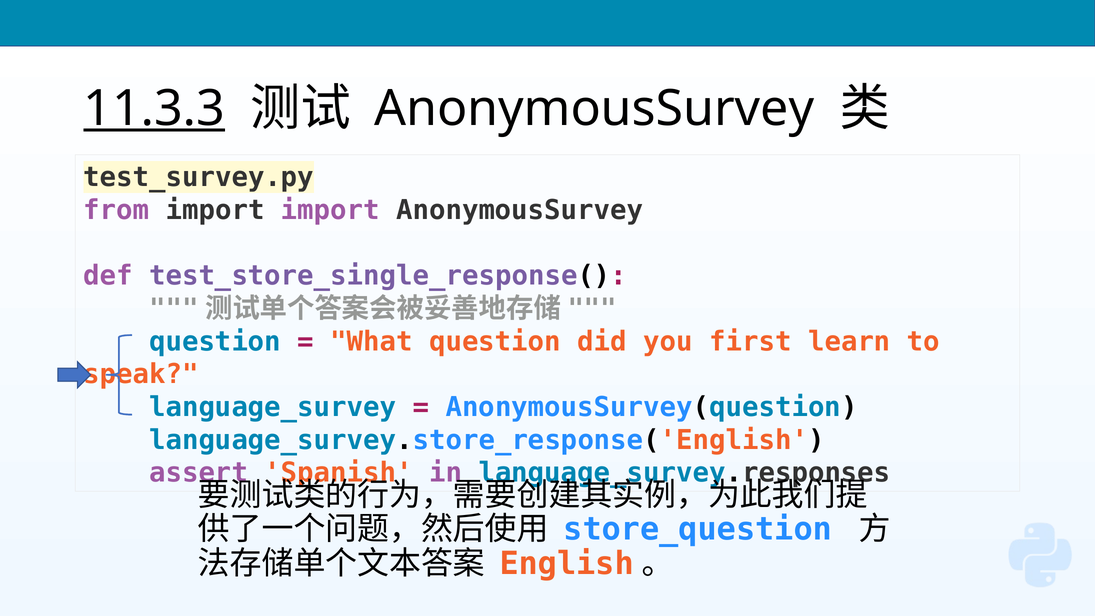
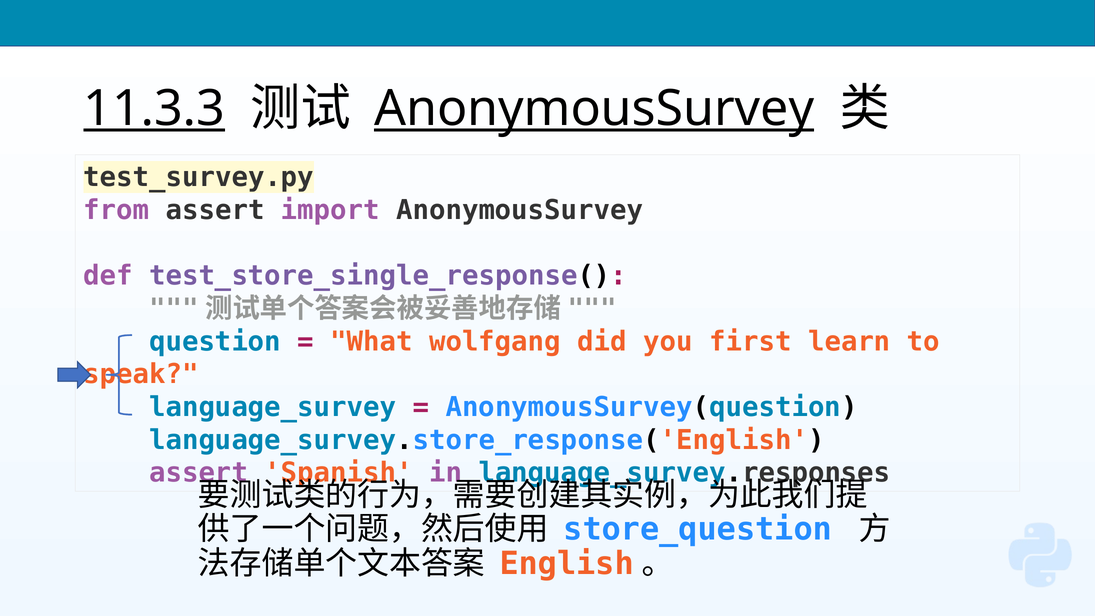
AnonymousSurvey underline: none -> present (594, 109)
from import: import -> assert (215, 210)
What question: question -> wolfgang (495, 342)
